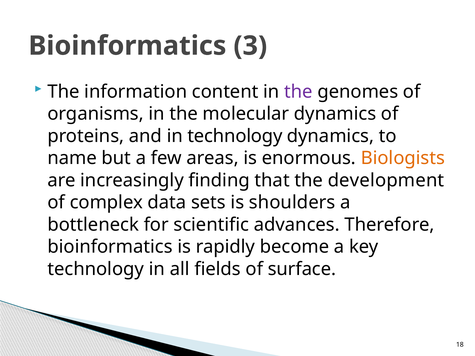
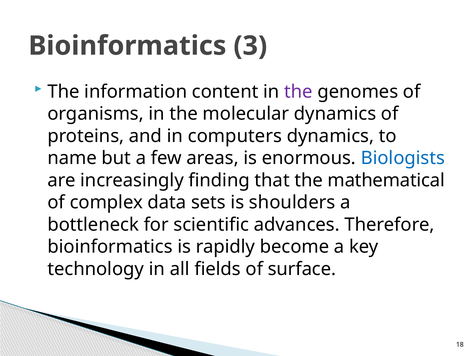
in technology: technology -> computers (235, 136)
Biologists colour: orange -> blue (403, 158)
development: development -> mathematical (386, 180)
